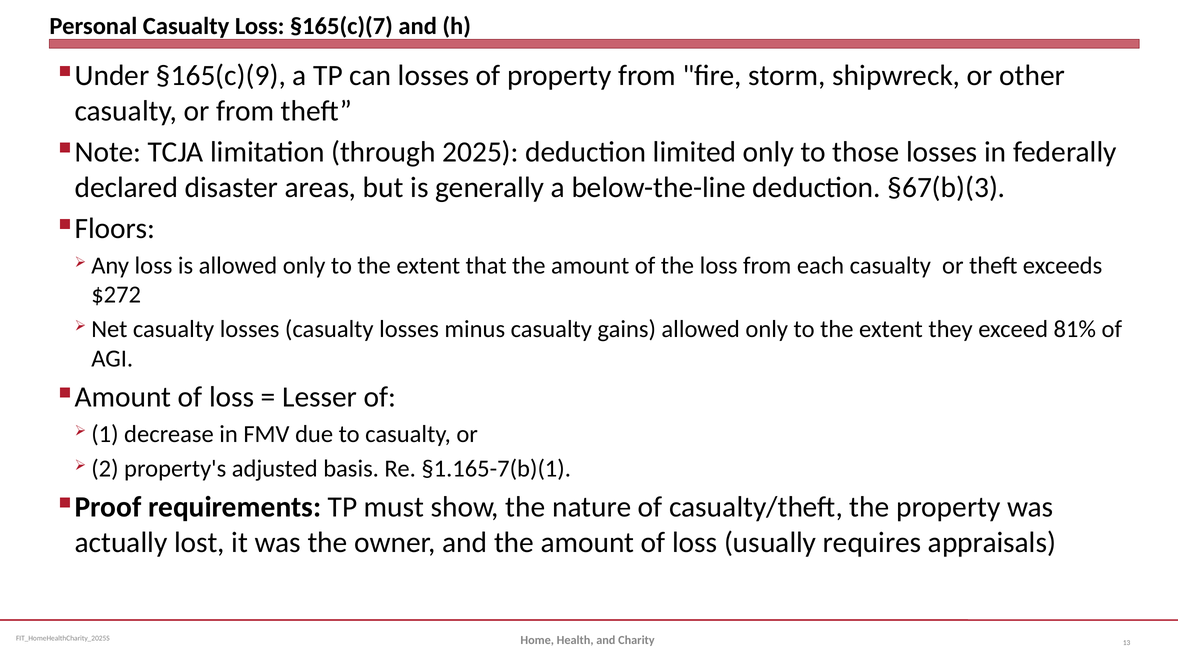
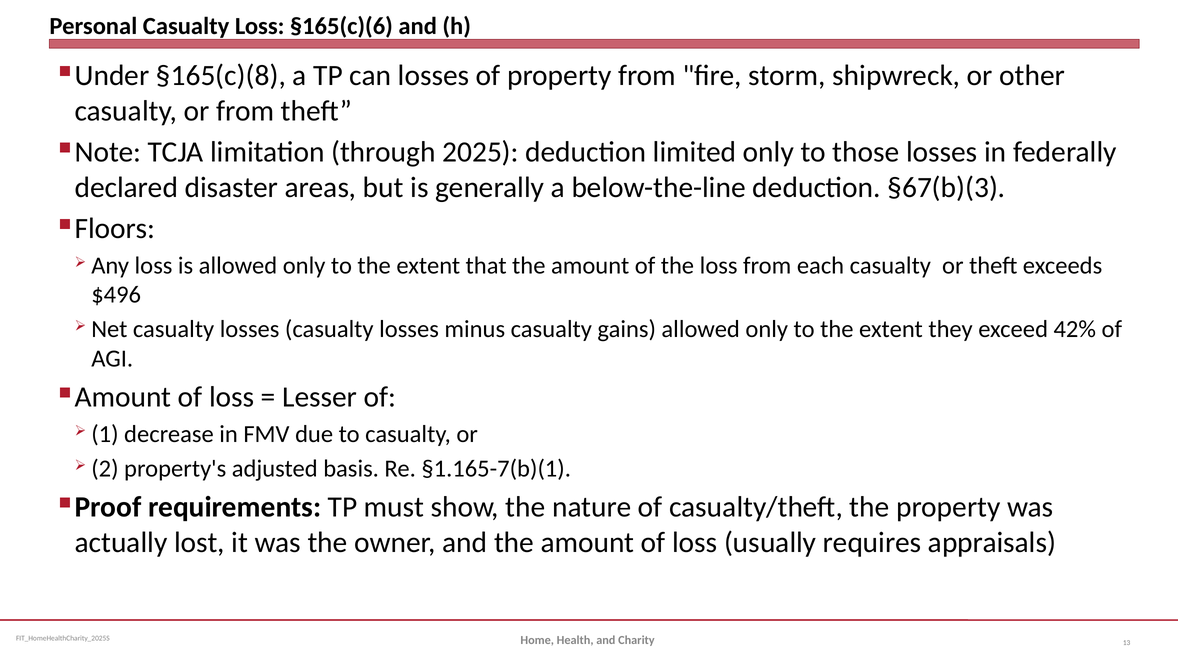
§165(c)(7: §165(c)(7 -> §165(c)(6 (341, 26)
§165(c)(9: §165(c)(9 -> §165(c)(8 (221, 76)
$272: $272 -> $496 (116, 295)
81%: 81% -> 42% (1075, 330)
